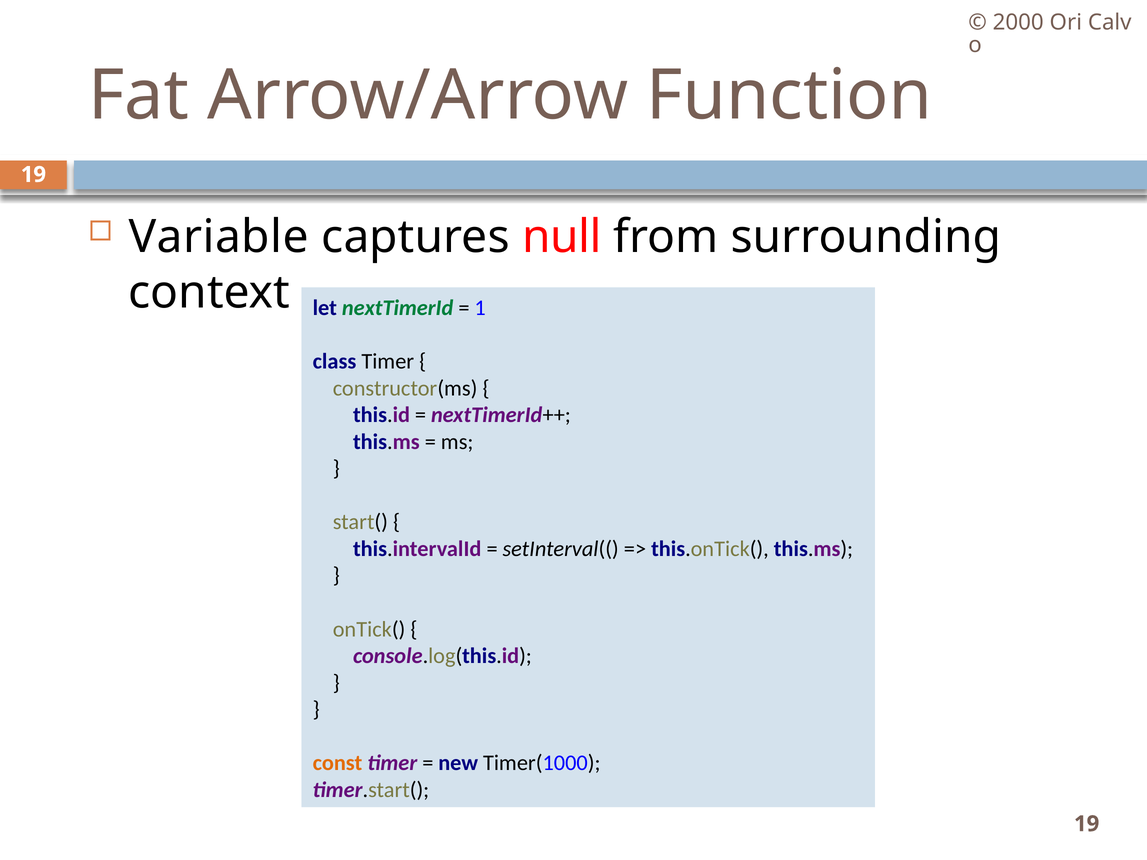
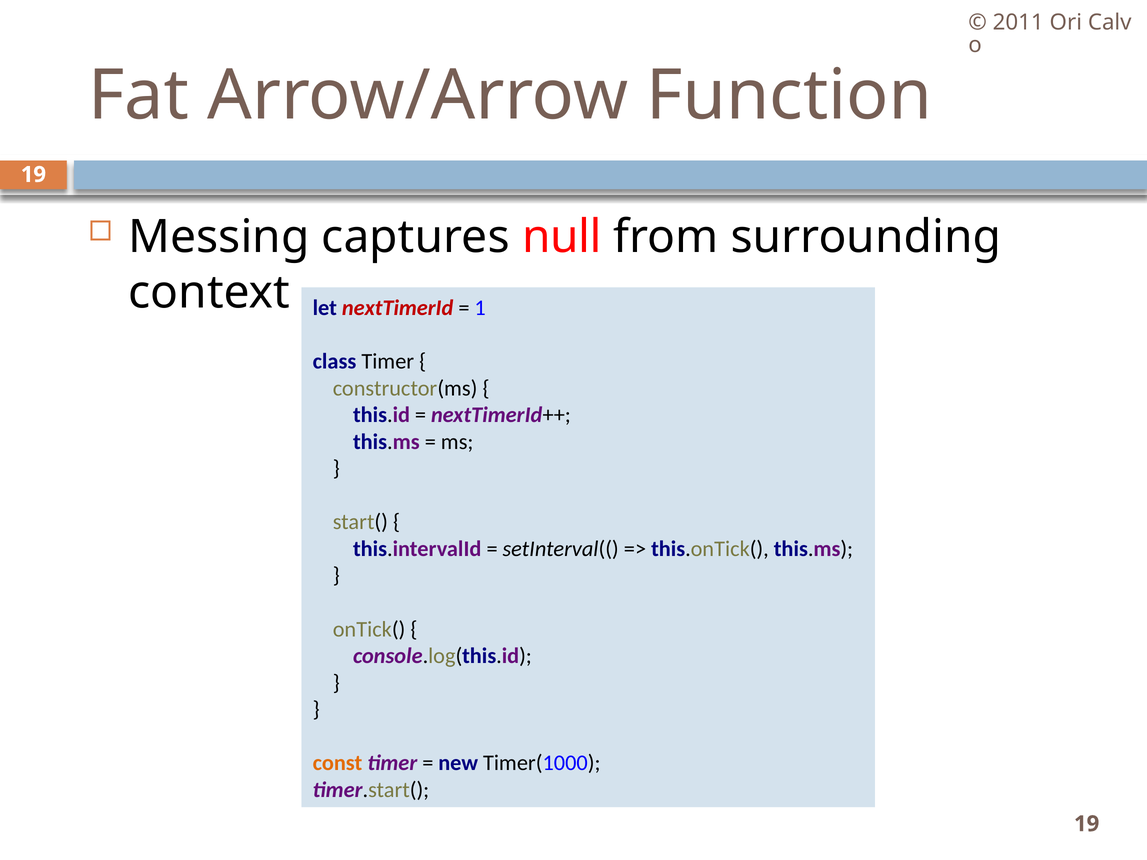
2000: 2000 -> 2011 (1018, 23)
Variable: Variable -> Messing (219, 237)
nextTimerId colour: green -> red (398, 308)
